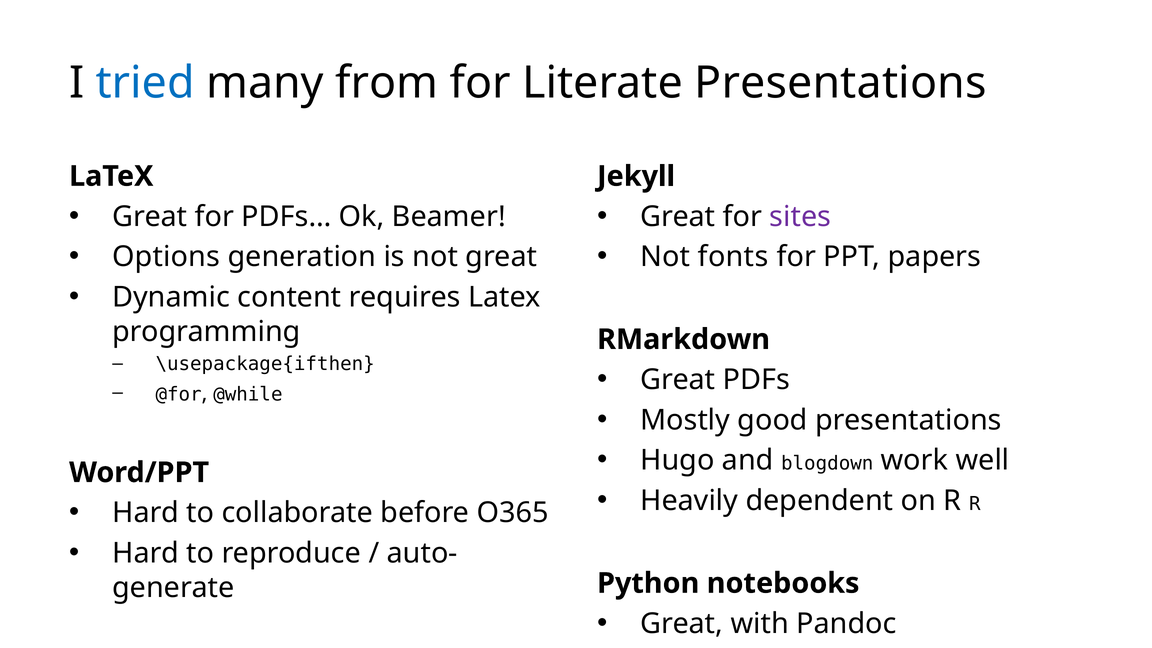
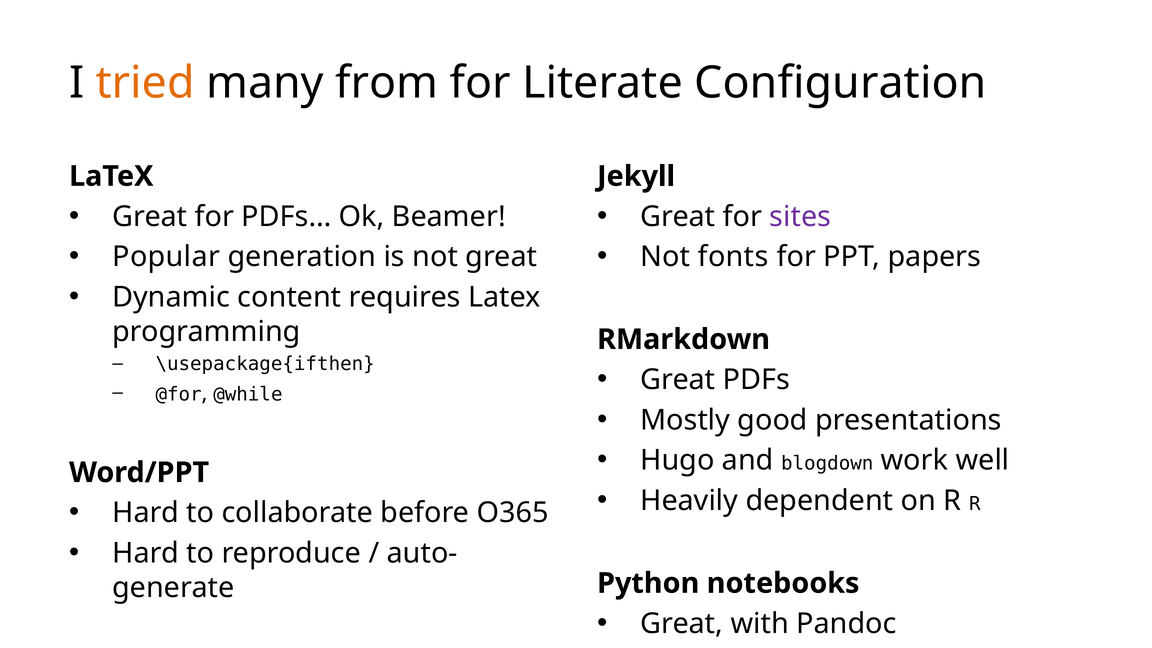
tried colour: blue -> orange (145, 83)
Literate Presentations: Presentations -> Configuration (840, 83)
Options: Options -> Popular (166, 257)
